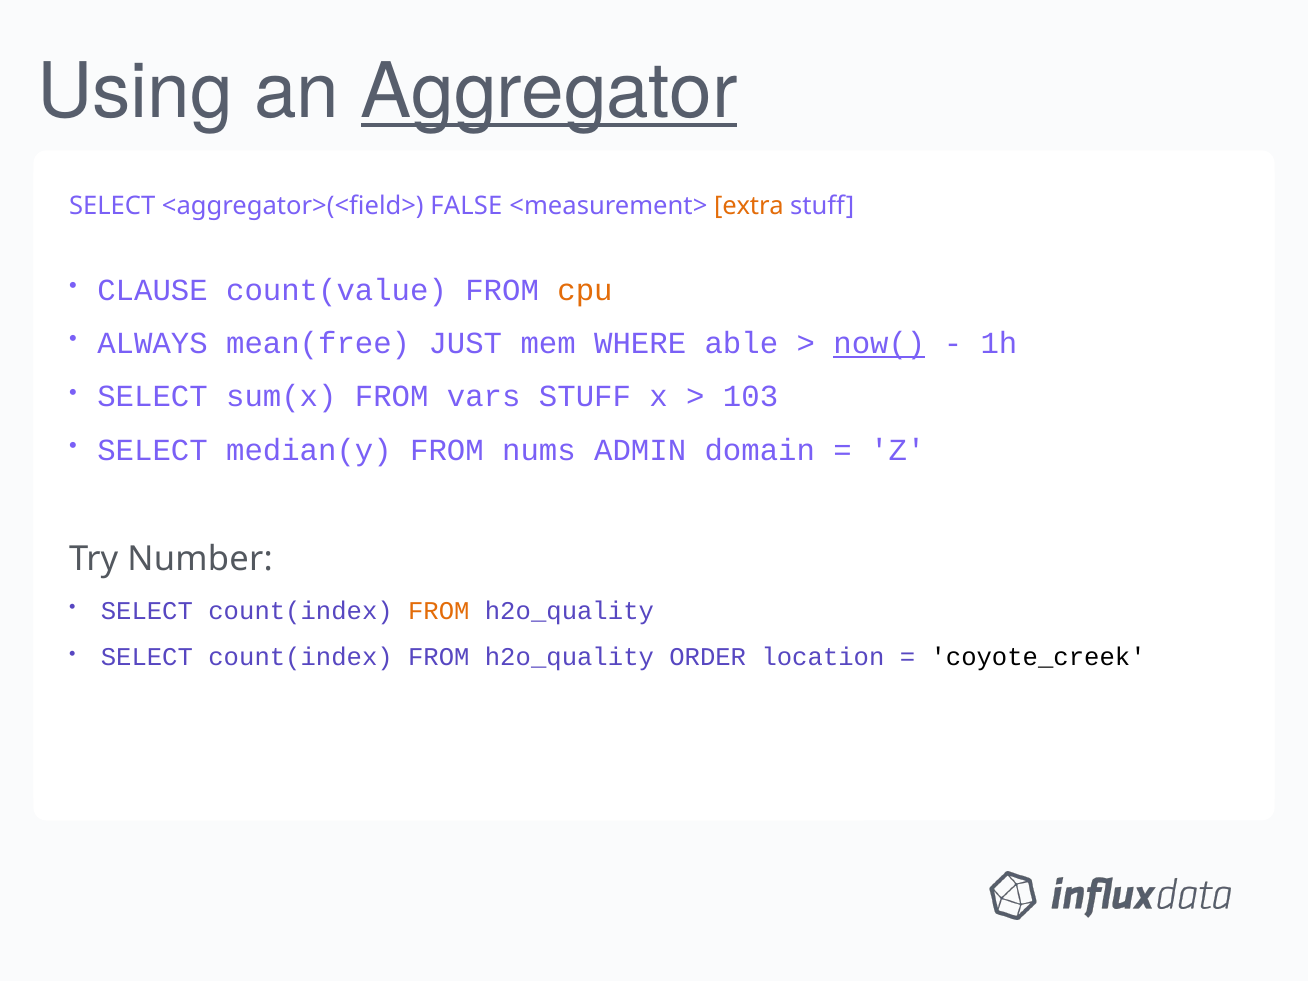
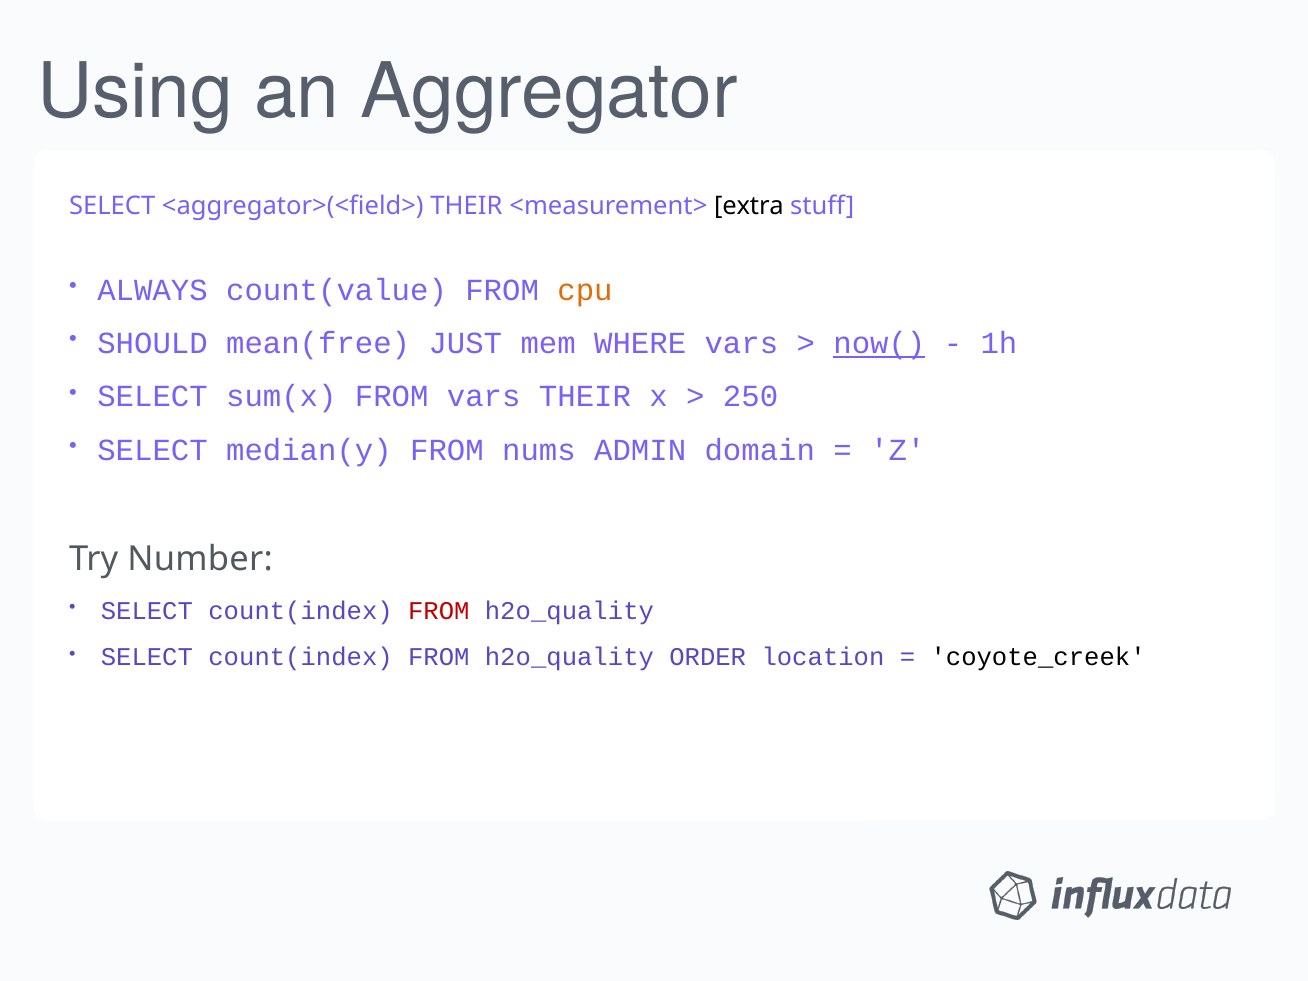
Aggregator underline: present -> none (549, 92)
<aggregator>(<field> FALSE: FALSE -> THEIR (466, 206)
extra colour: orange -> black (749, 206)
CLAUSE: CLAUSE -> ALWAYS (153, 290)
ALWAYS: ALWAYS -> SHOULD (153, 344)
WHERE able: able -> vars (741, 344)
vars STUFF: STUFF -> THEIR (585, 397)
103: 103 -> 250 (751, 397)
FROM colour: orange -> red (439, 611)
